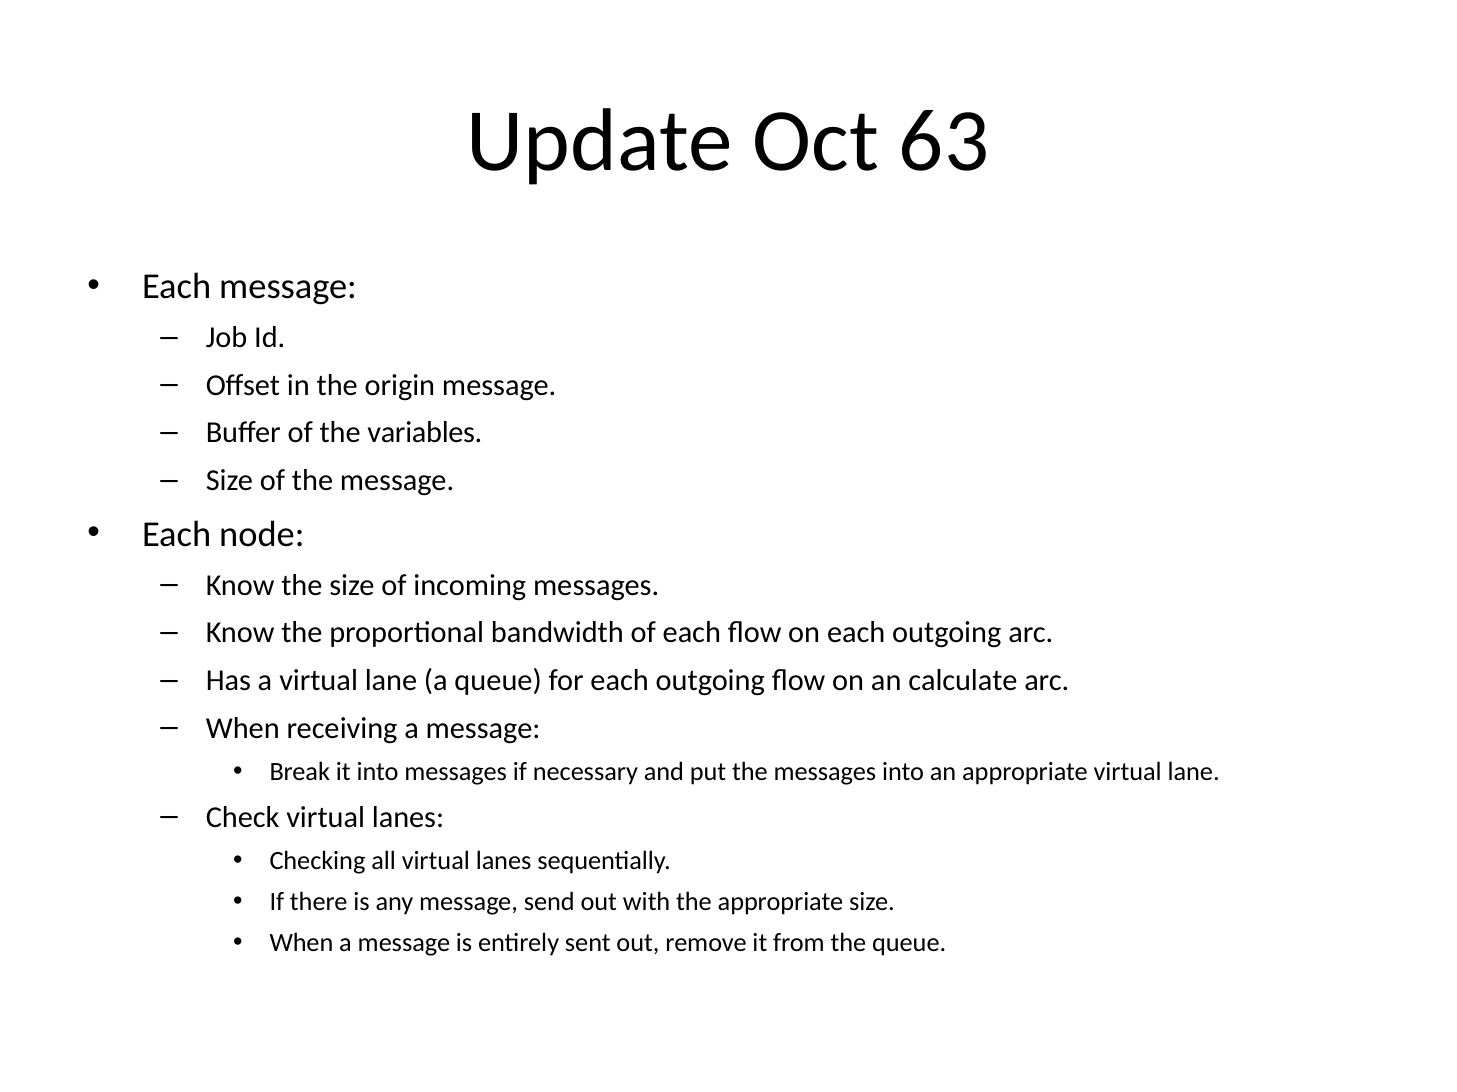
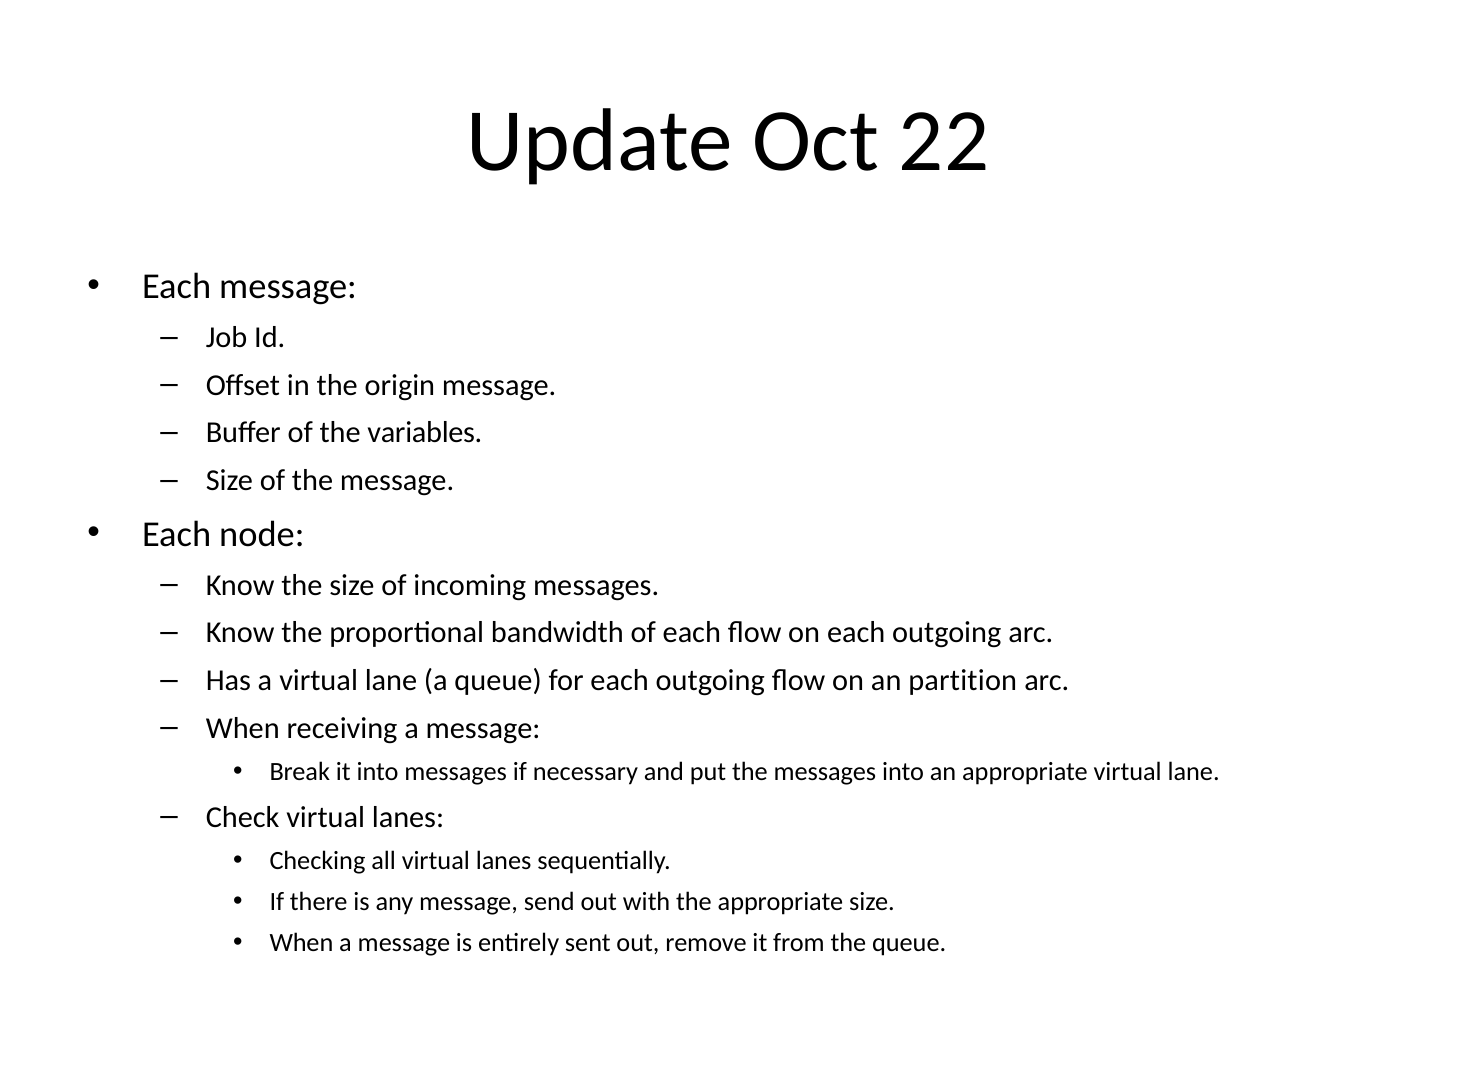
63: 63 -> 22 (944, 141)
calculate: calculate -> partition (963, 681)
